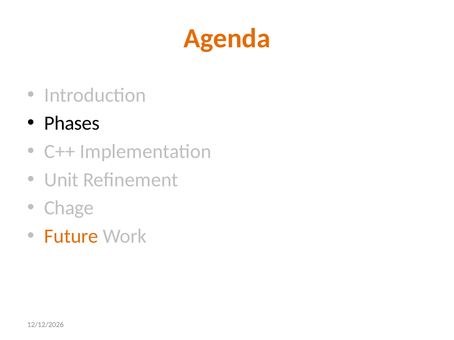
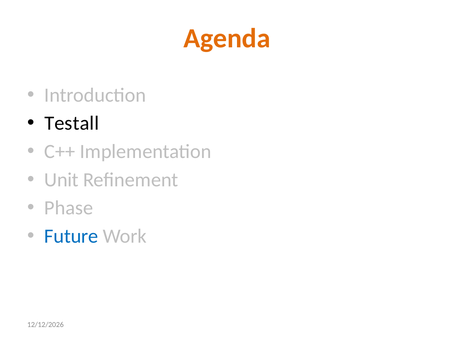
Phases: Phases -> Testall (72, 123)
Chage: Chage -> Phase (69, 208)
Future colour: orange -> blue (71, 237)
